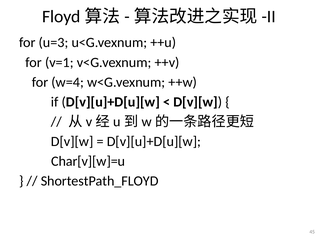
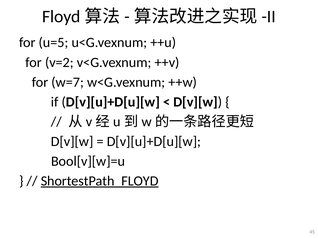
u=3: u=3 -> u=5 (53, 43)
v=1: v=1 -> v=2 (59, 62)
w=4: w=4 -> w=7 (68, 82)
Char[v][w]=u: Char[v][w]=u -> Bool[v][w]=u (88, 162)
ShortestPath_FLOYD underline: none -> present (100, 181)
